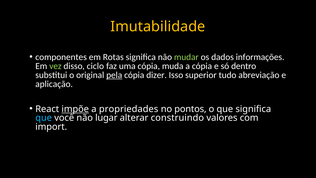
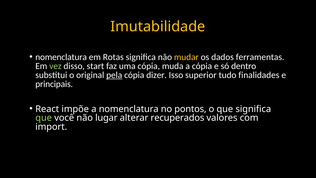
componentes: componentes -> nomenclatura (61, 57)
mudar colour: light green -> yellow (186, 57)
informações: informações -> ferramentas (260, 57)
ciclo: ciclo -> start (95, 66)
abreviação: abreviação -> finalidades (259, 75)
aplicação: aplicação -> principais (54, 84)
impõe underline: present -> none (75, 109)
a propriedades: propriedades -> nomenclatura (129, 109)
que colour: light blue -> light green (44, 118)
construindo: construindo -> recuperados (177, 118)
